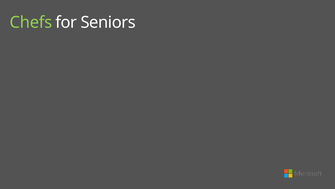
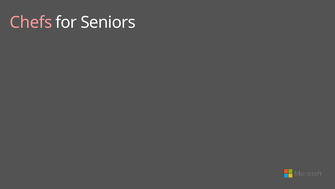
Chefs colour: light green -> pink (31, 22)
